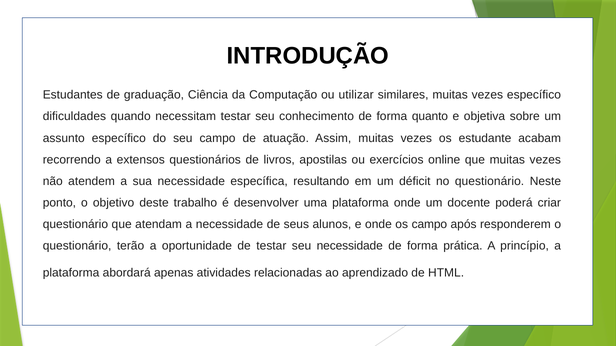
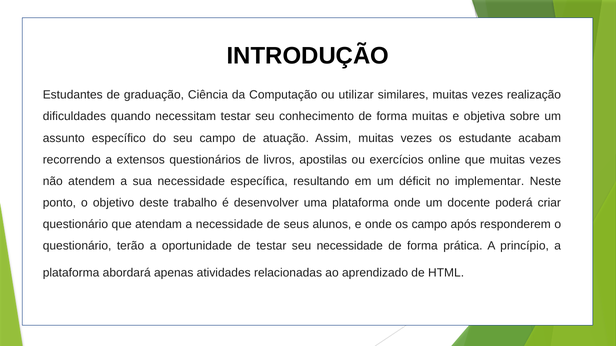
vezes específico: específico -> realização (534, 95)
forma quanto: quanto -> muitas (430, 117)
no questionário: questionário -> implementar (490, 181)
